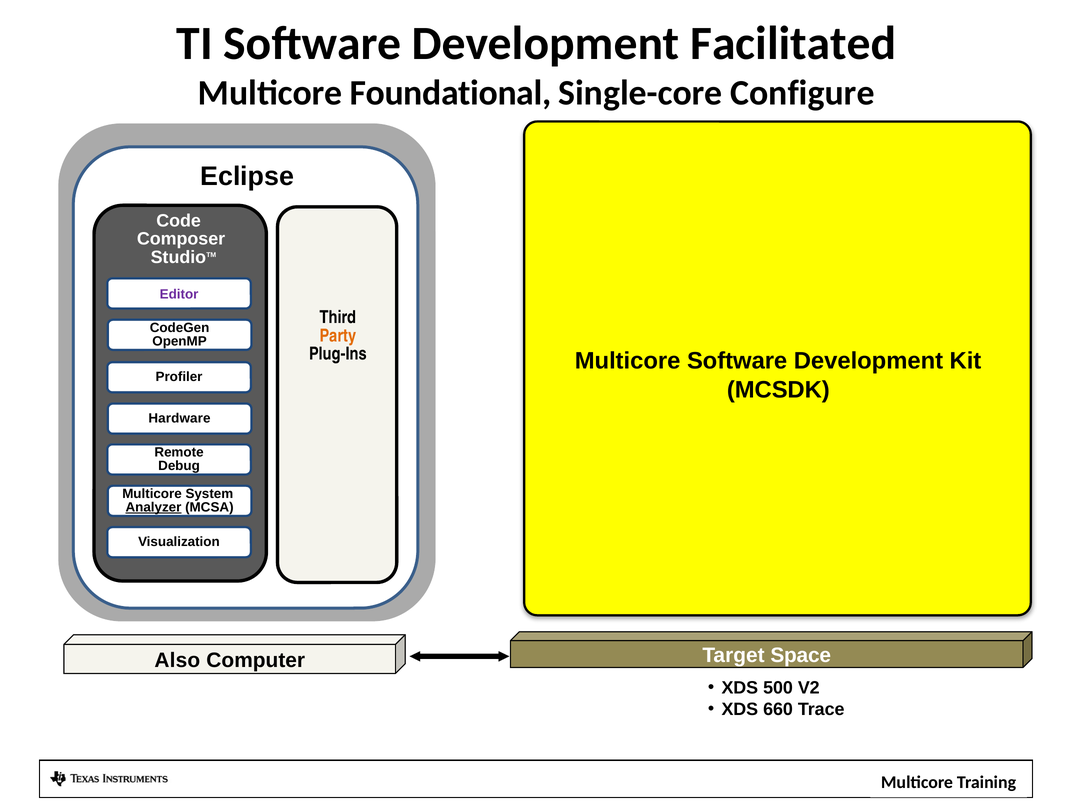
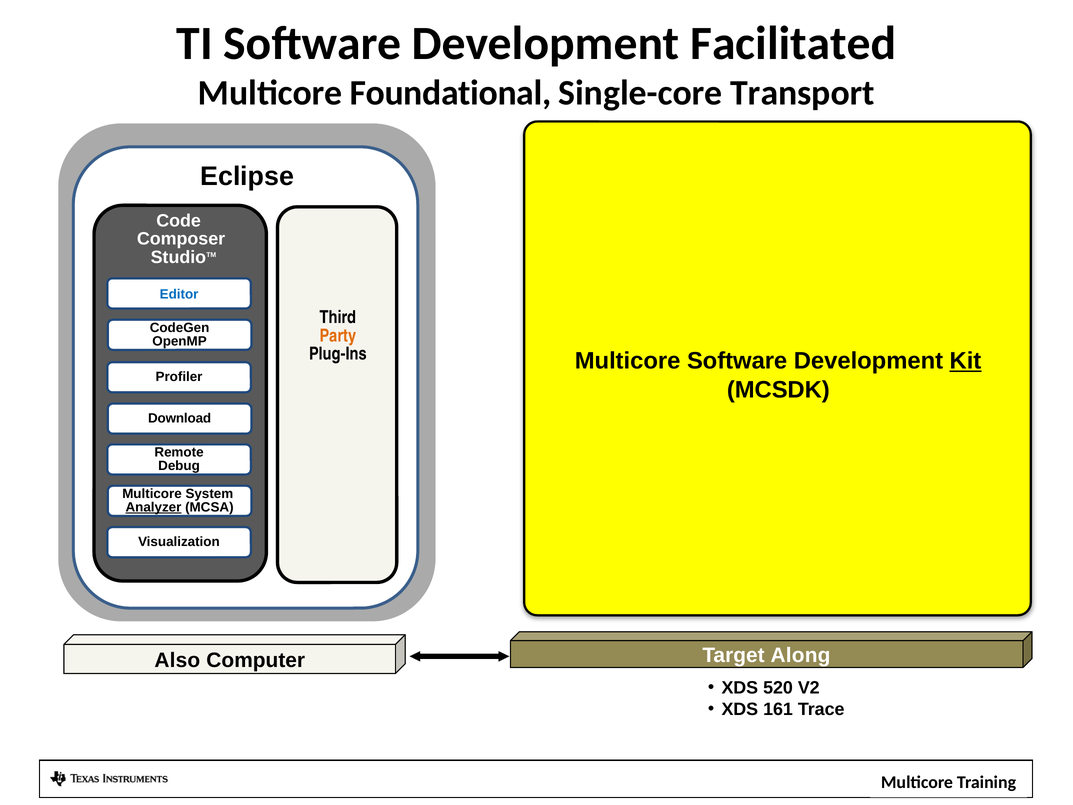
Configure: Configure -> Transport (802, 93)
Editor colour: purple -> blue (179, 294)
Kit underline: none -> present (965, 361)
Hardware: Hardware -> Download (180, 418)
Space: Space -> Along (801, 655)
500: 500 -> 520 (778, 688)
660: 660 -> 161 (778, 709)
